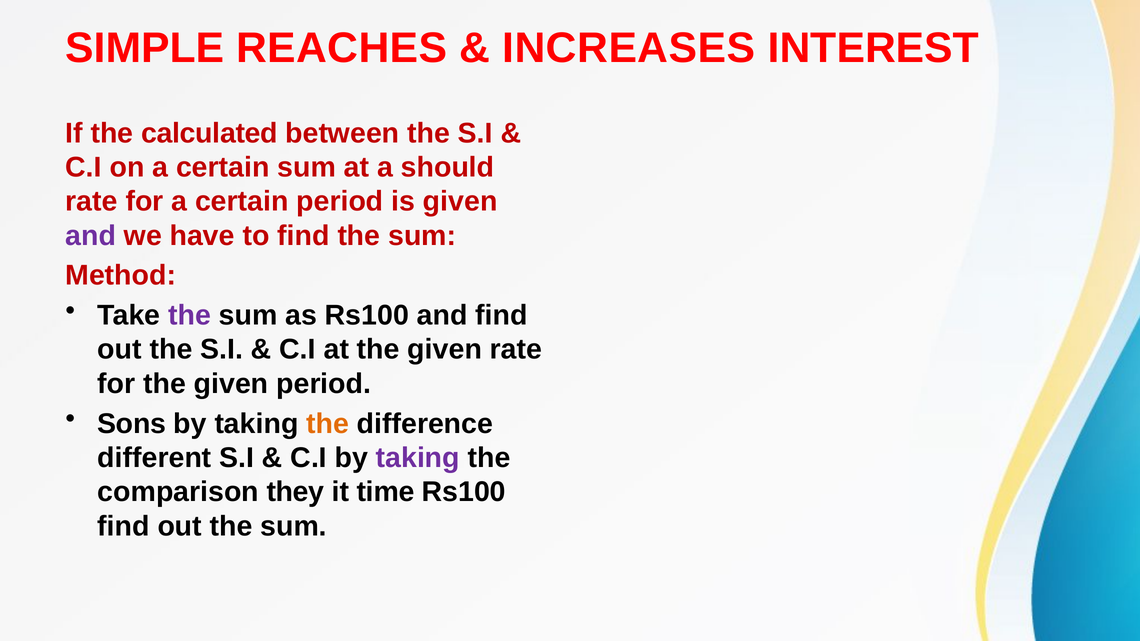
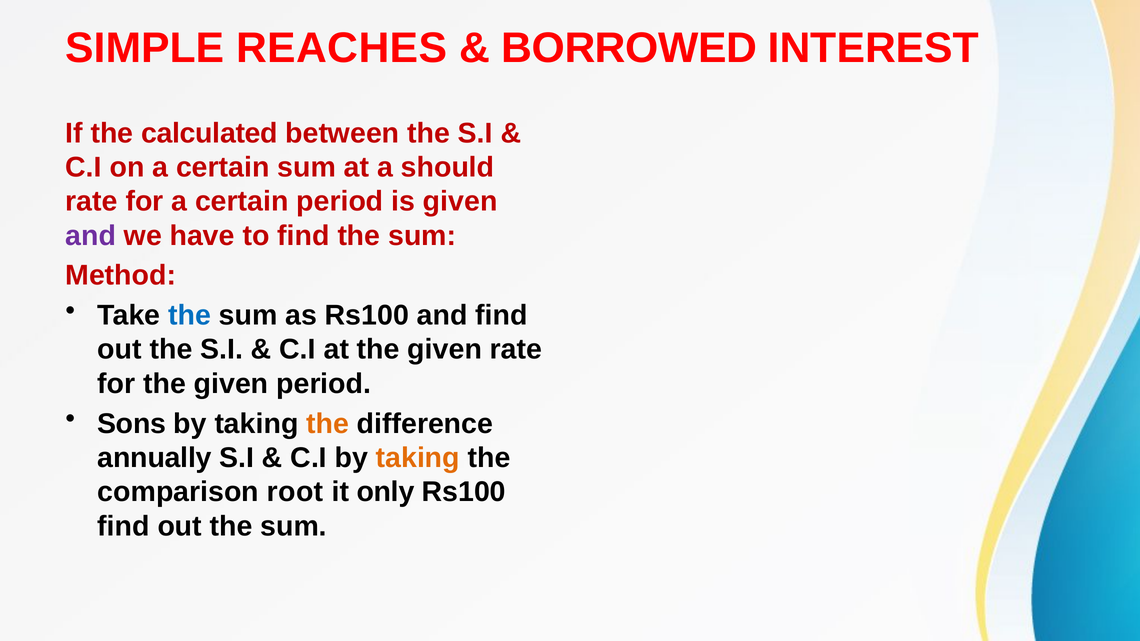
INCREASES: INCREASES -> BORROWED (629, 48)
the colour: purple -> blue (190, 316)
different: different -> annually (155, 458)
taking colour: purple -> orange (418, 458)
they: they -> root (295, 492)
time: time -> only (386, 492)
